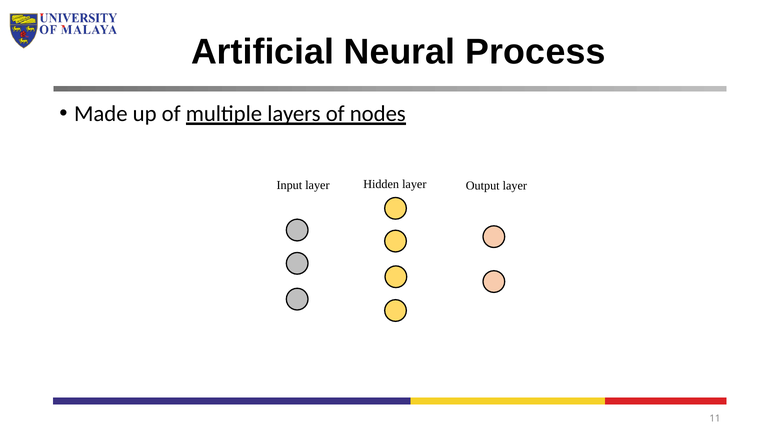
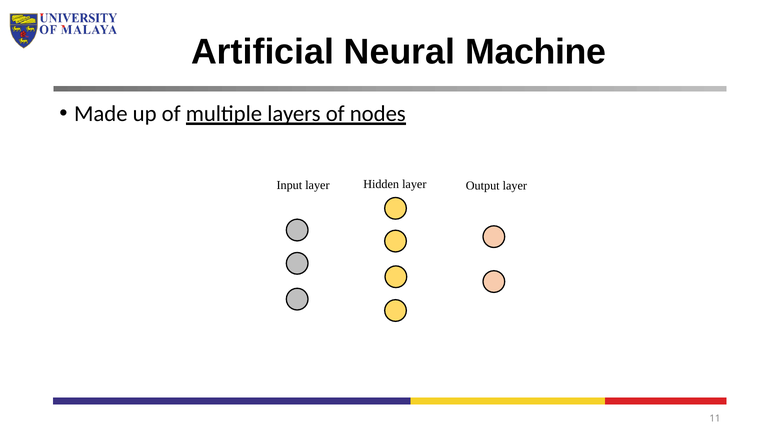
Process: Process -> Machine (536, 52)
